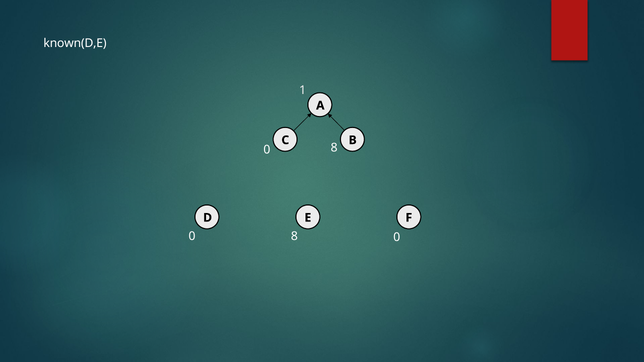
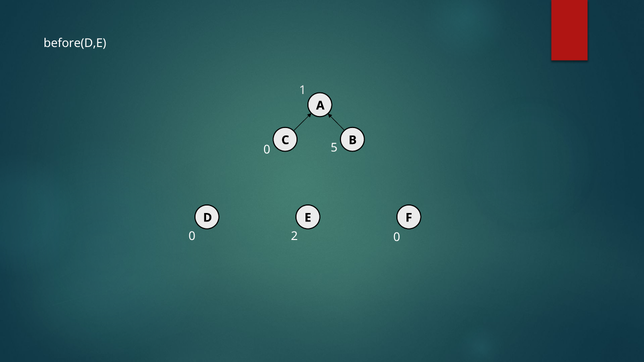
known(D,E: known(D,E -> before(D,E (75, 44)
8: 8 -> 5 (334, 148)
8: 8 -> 2 (294, 236)
